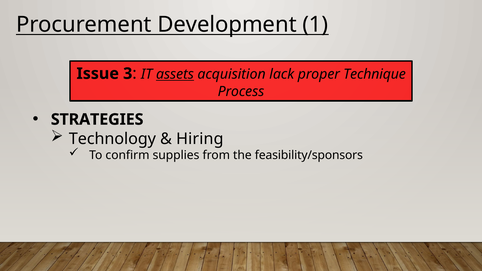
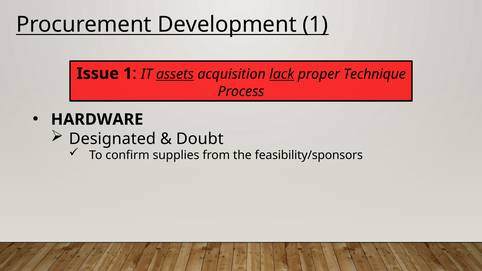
Issue 3: 3 -> 1 (128, 74)
lack underline: none -> present (282, 74)
STRATEGIES: STRATEGIES -> HARDWARE (97, 119)
Technology: Technology -> Designated (112, 139)
Hiring: Hiring -> Doubt (200, 139)
